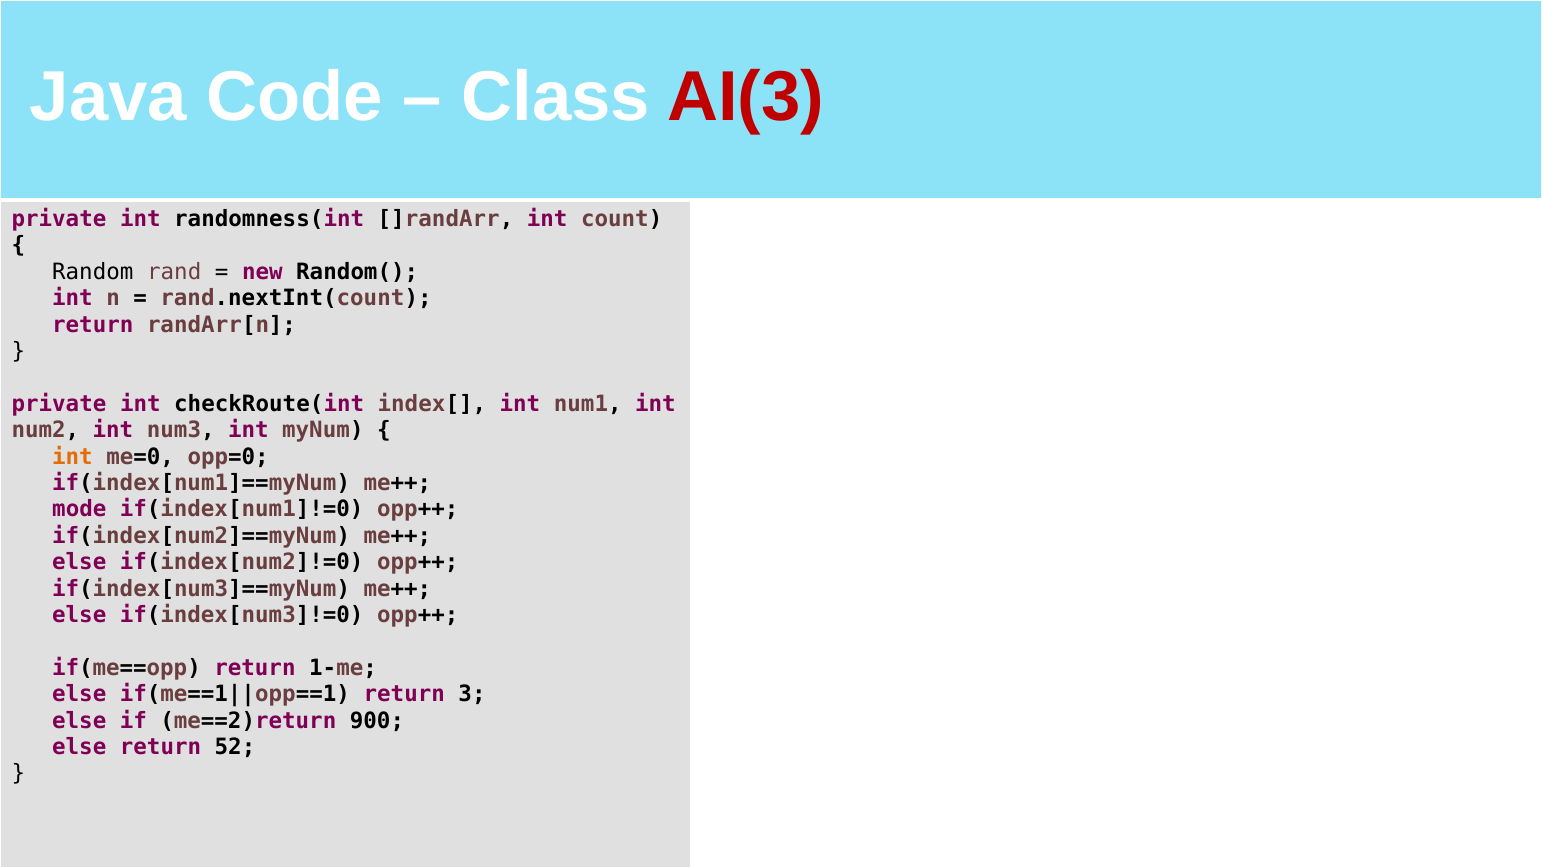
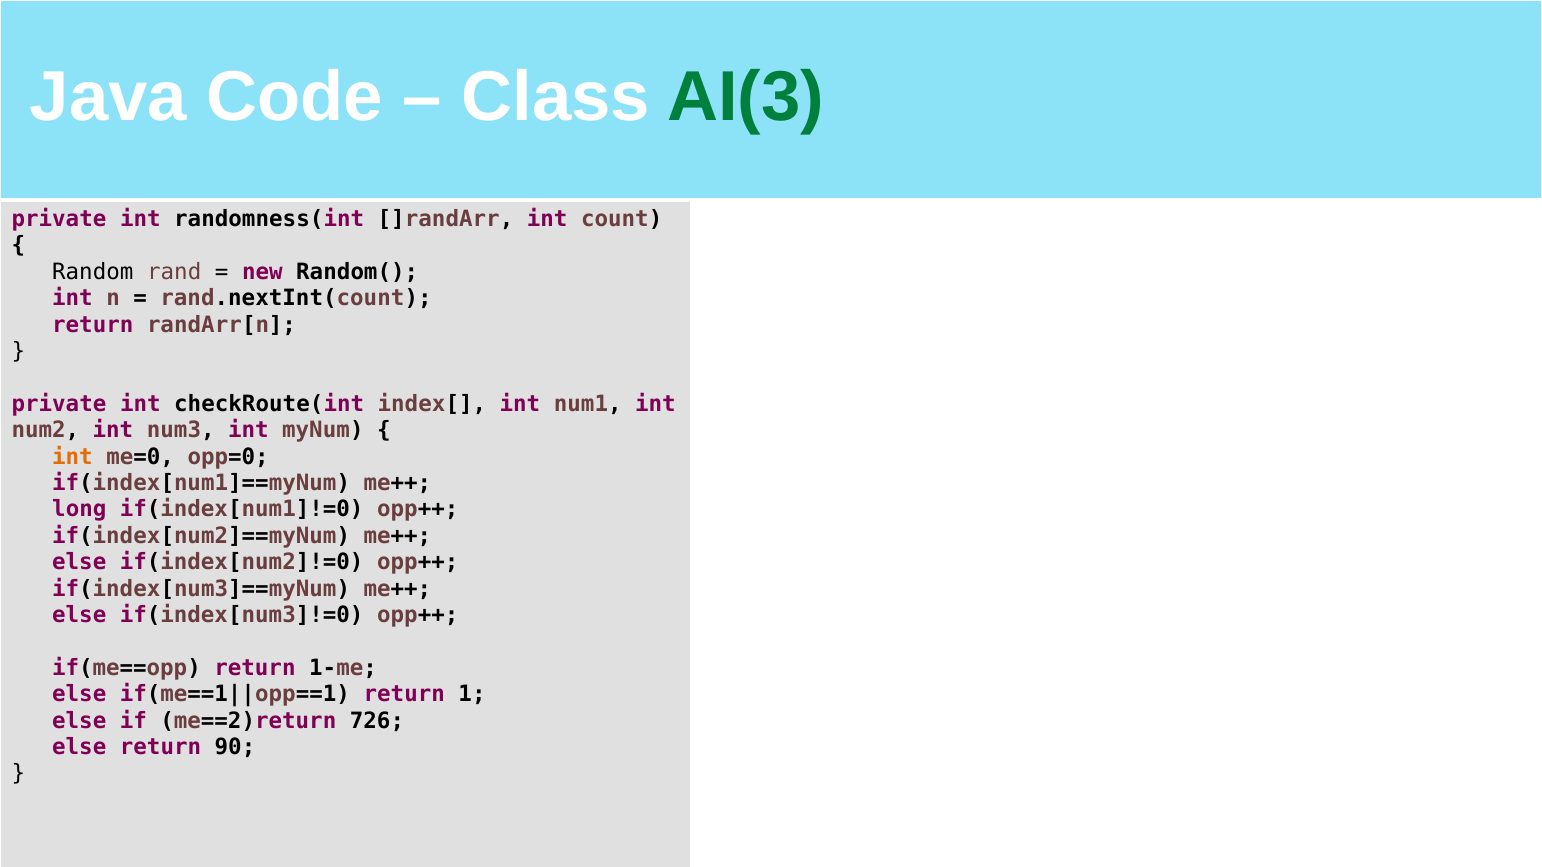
AI(3 colour: red -> green (746, 97)
mode: mode -> long (79, 510)
3: 3 -> 1 (472, 694)
900: 900 -> 726 (377, 721)
52: 52 -> 90 (235, 747)
